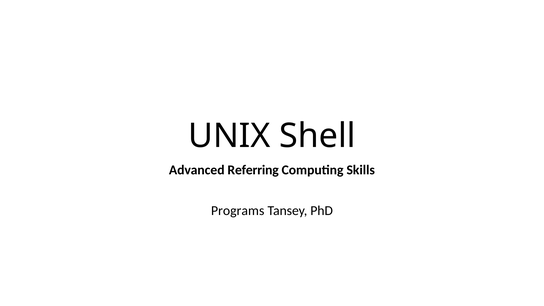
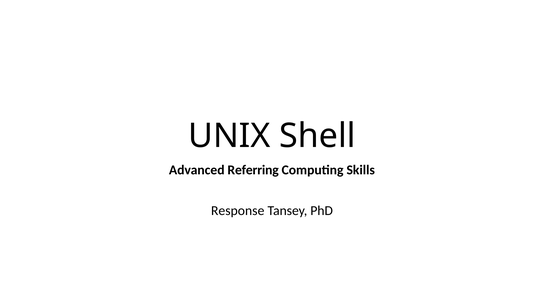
Programs: Programs -> Response (238, 211)
